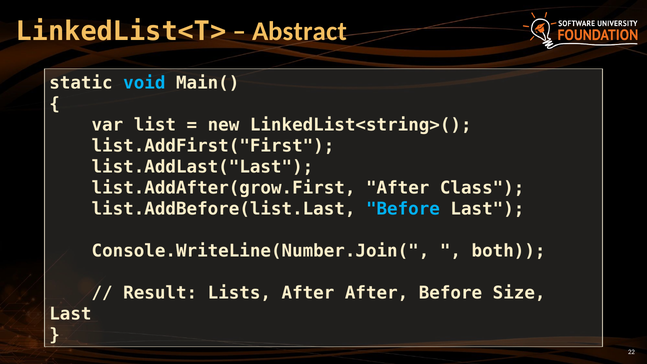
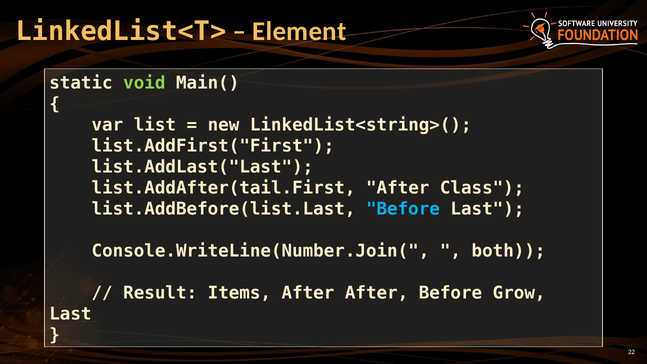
Abstract: Abstract -> Element (299, 31)
void colour: light blue -> light green (144, 83)
list.AddAfter(grow.First: list.AddAfter(grow.First -> list.AddAfter(tail.First (224, 188)
Lists: Lists -> Items (239, 293)
Size: Size -> Grow (519, 293)
